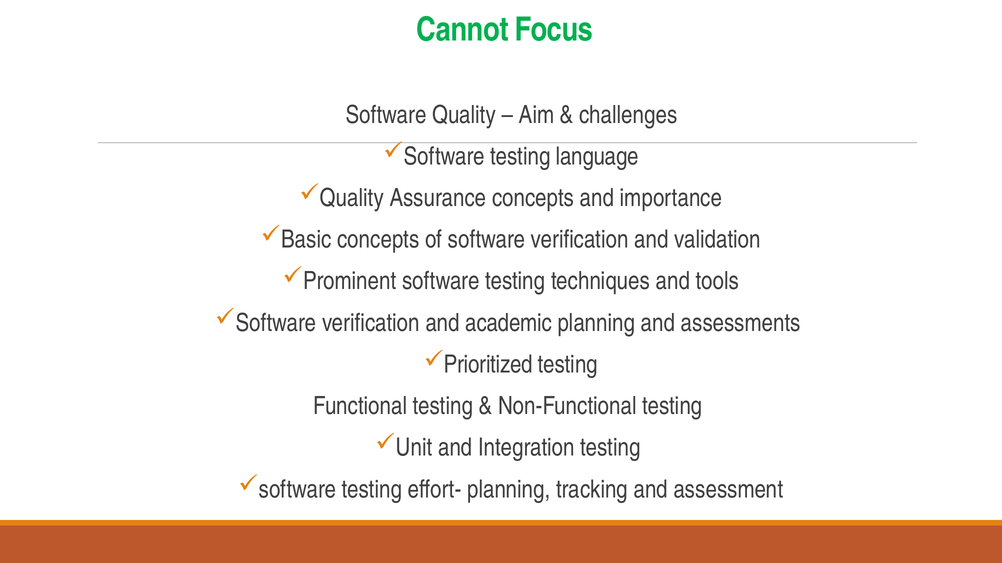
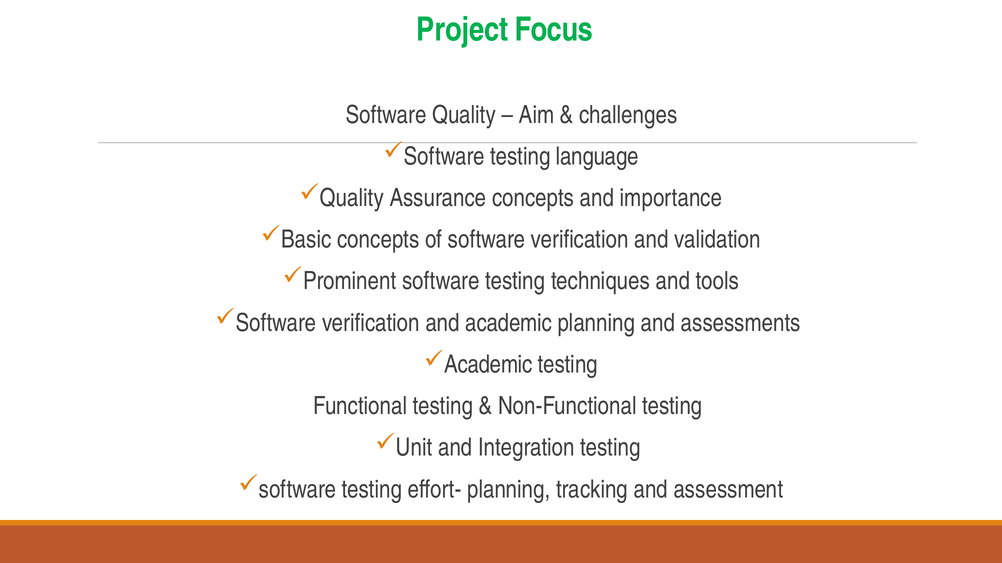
Cannot: Cannot -> Project (462, 30)
Prioritized: Prioritized -> Academic (488, 365)
